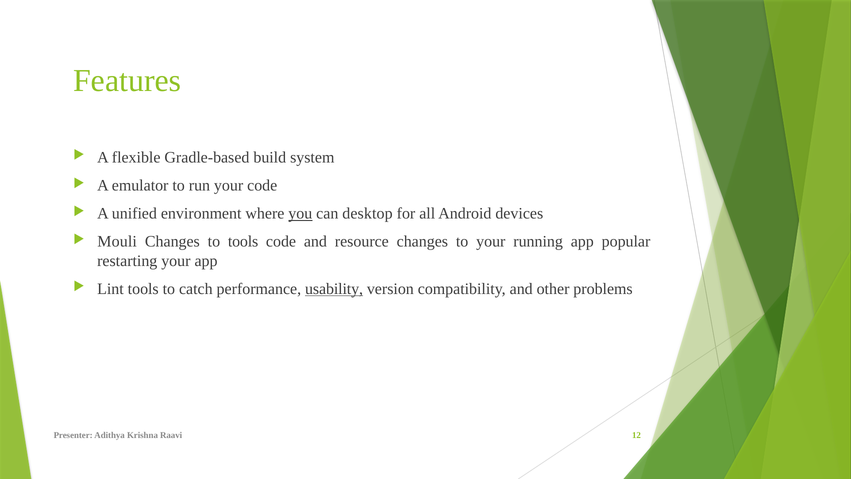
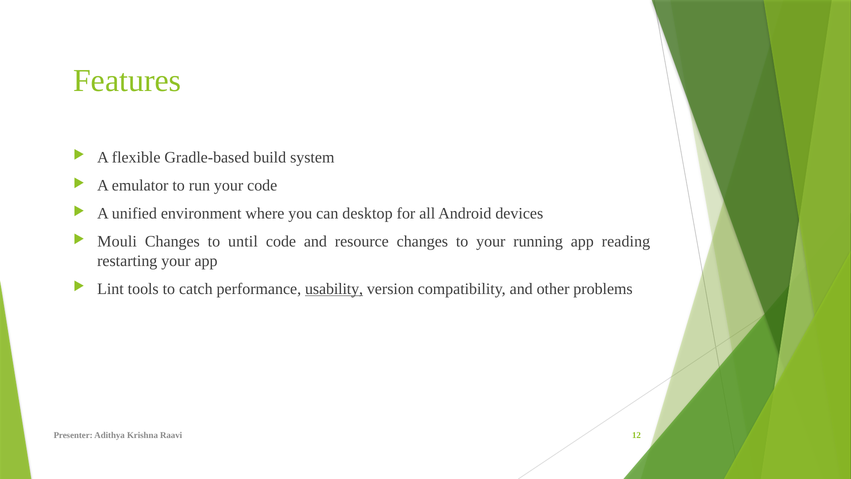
you underline: present -> none (300, 214)
to tools: tools -> until (243, 242)
popular: popular -> reading (626, 242)
